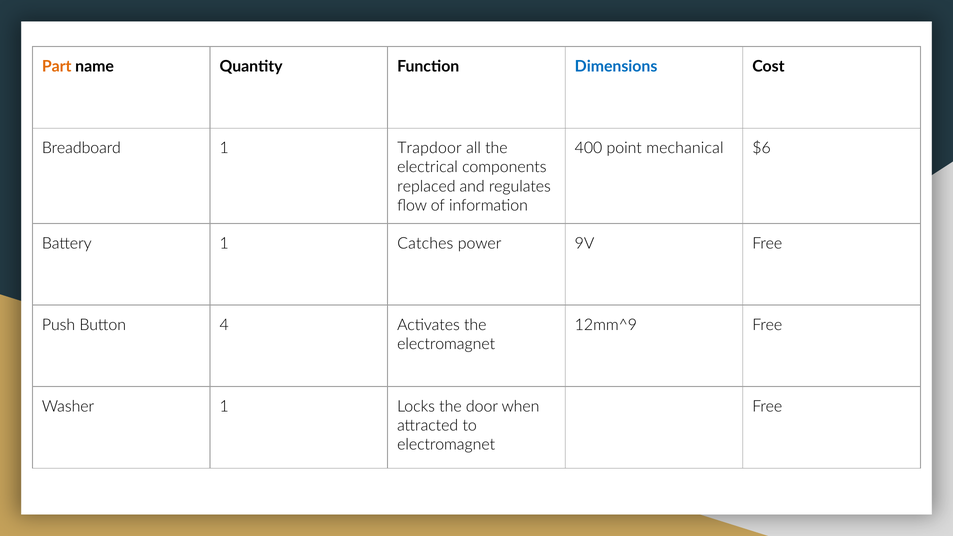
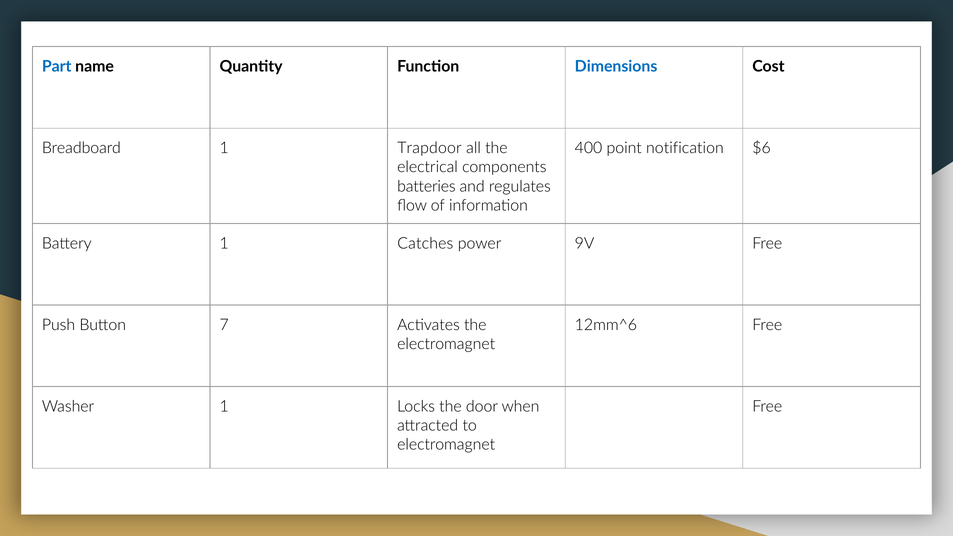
Part colour: orange -> blue (57, 67)
mechanical: mechanical -> notification (685, 148)
replaced: replaced -> batteries (426, 186)
4: 4 -> 7 (224, 325)
12mm^9: 12mm^9 -> 12mm^6 (606, 325)
